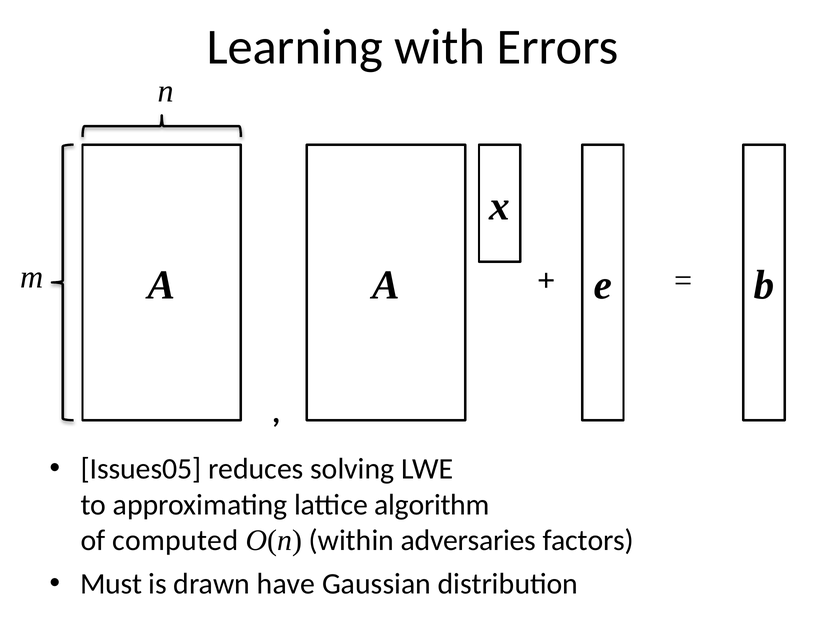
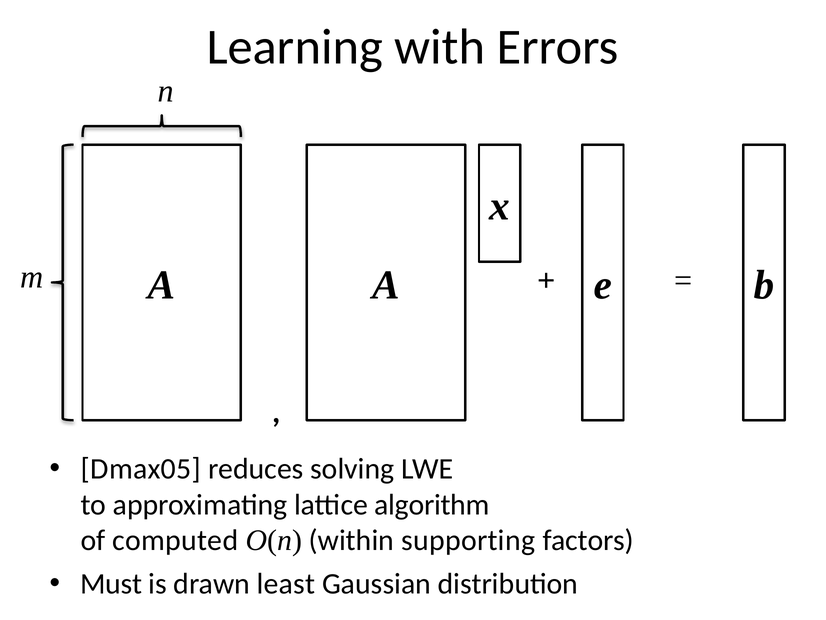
Issues05: Issues05 -> Dmax05 (141, 469)
adversaries: adversaries -> supporting (468, 540)
have: have -> least (286, 583)
